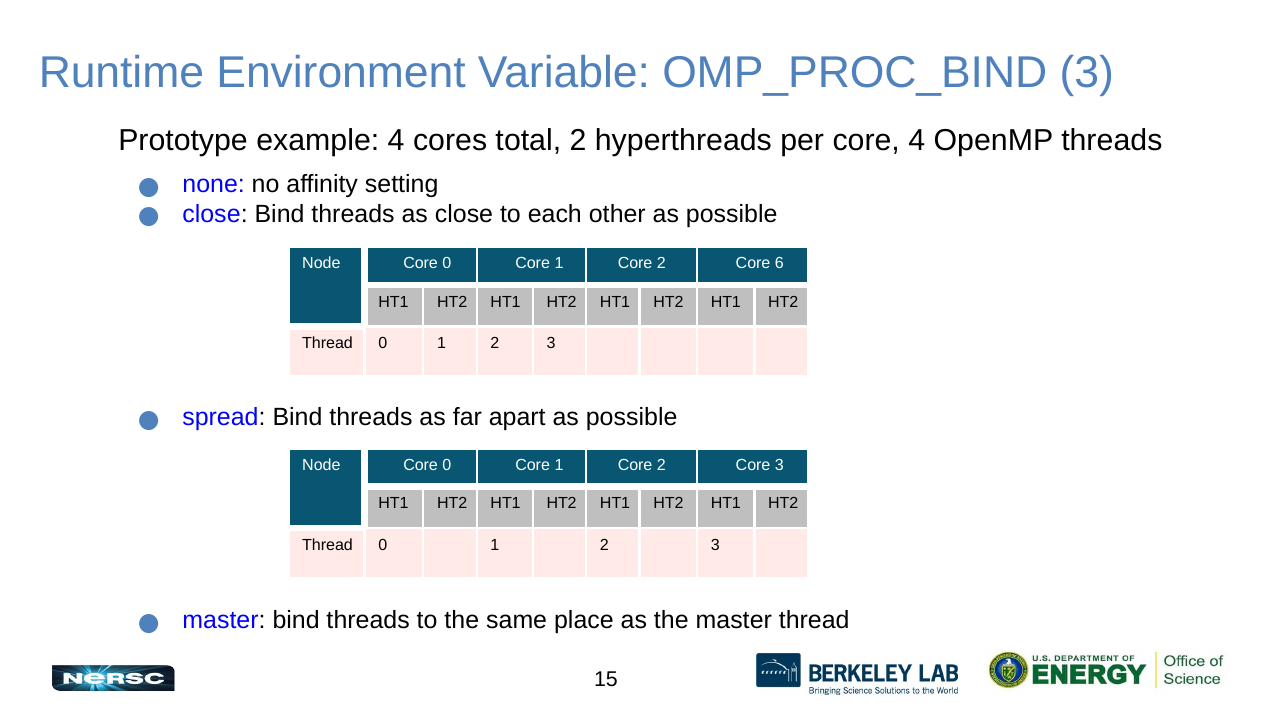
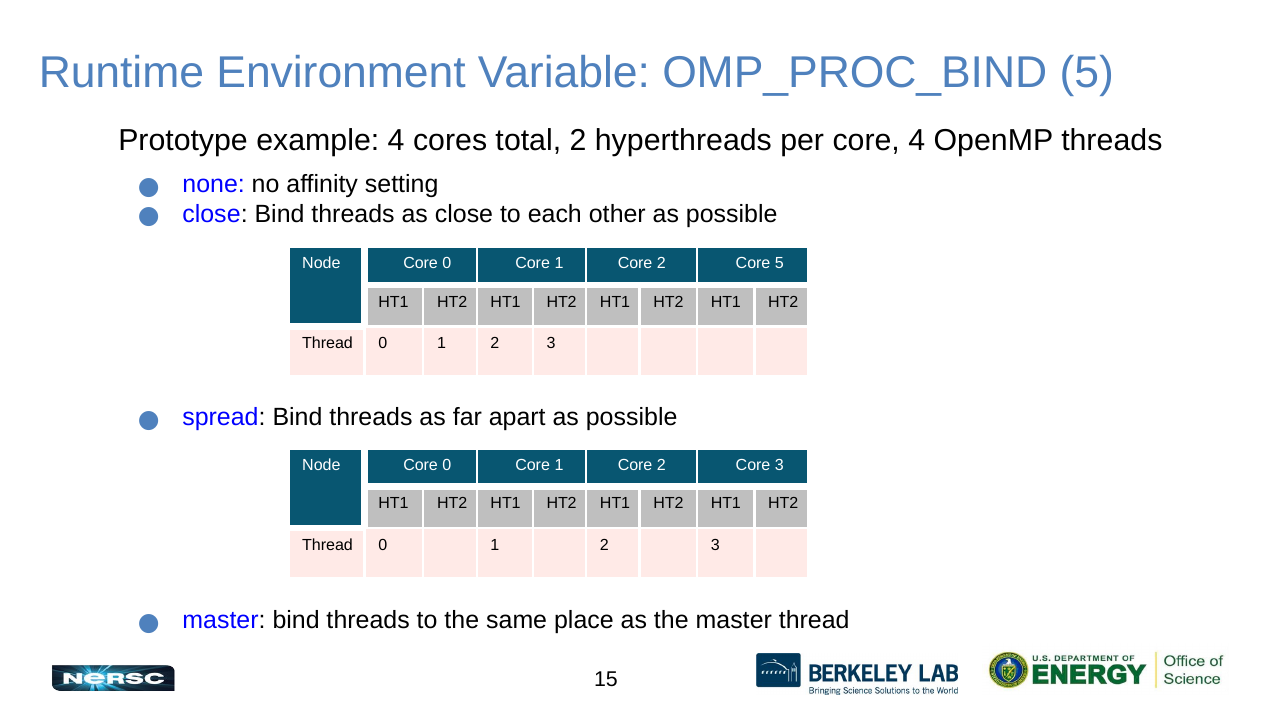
OMP_PROC_BIND 3: 3 -> 5 (1087, 73)
Core 6: 6 -> 5 (779, 264)
